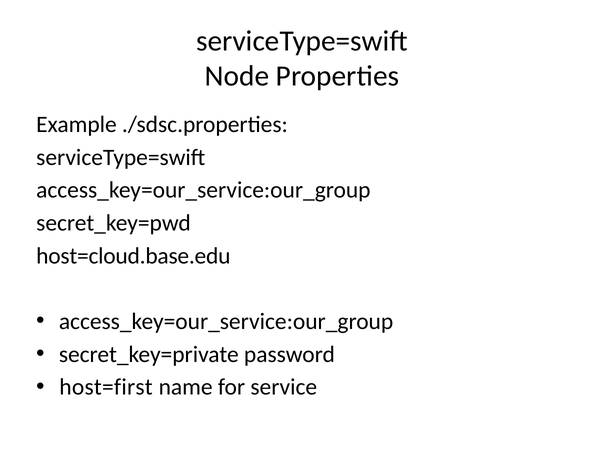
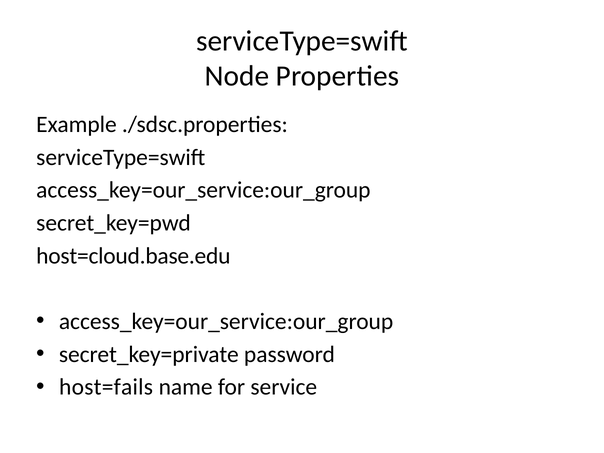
host=first: host=first -> host=fails (106, 387)
